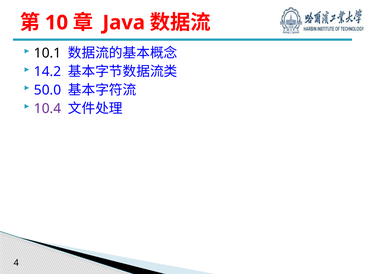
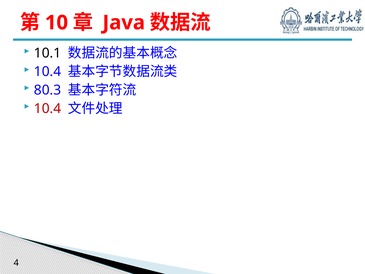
14.2: 14.2 -> 10.4 (48, 71)
50.0: 50.0 -> 80.3 (48, 90)
10.4 colour: purple -> red (48, 108)
